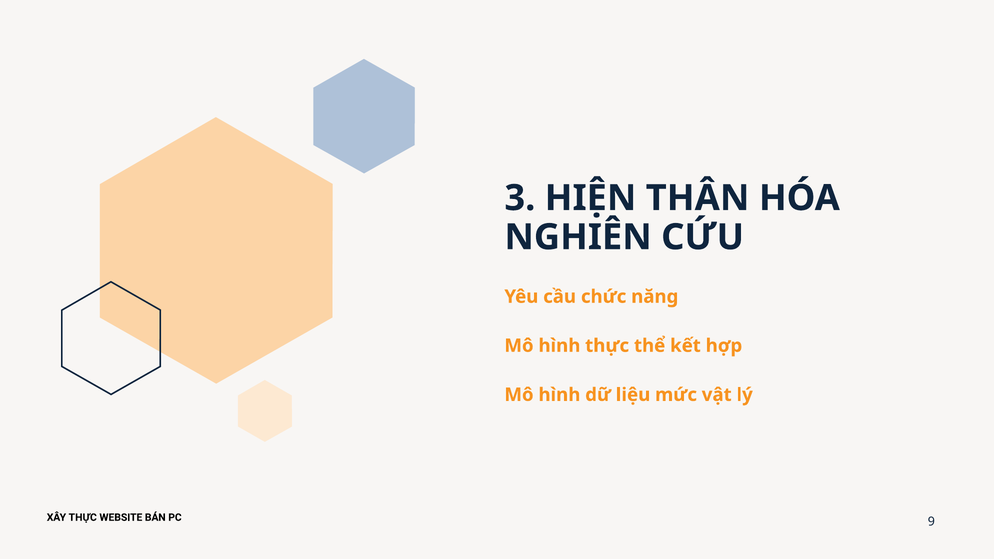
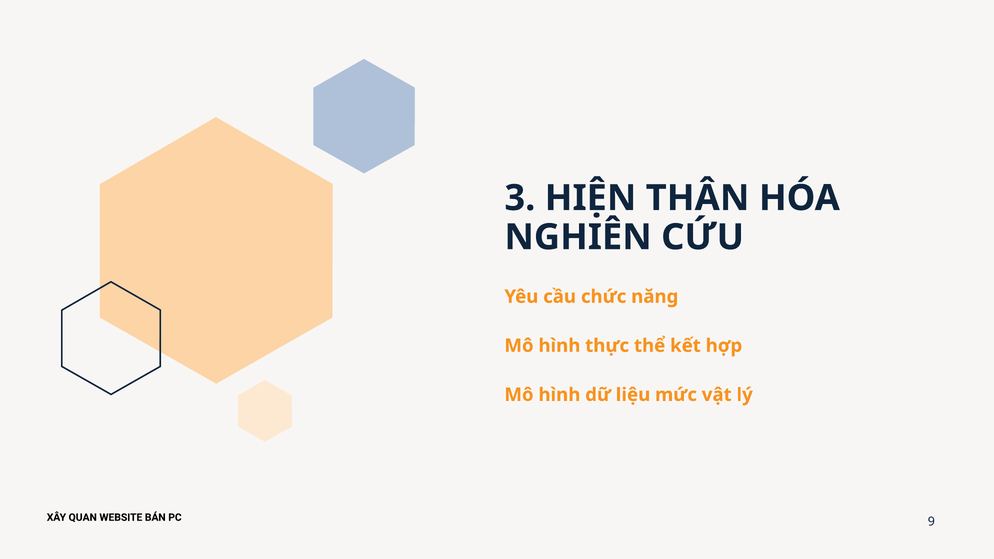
XÂY THỰC: THỰC -> QUAN (83, 518)
